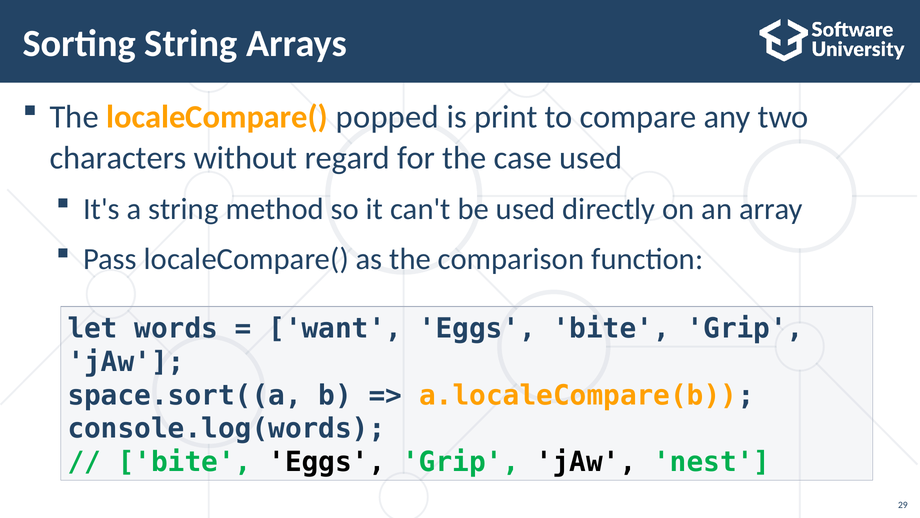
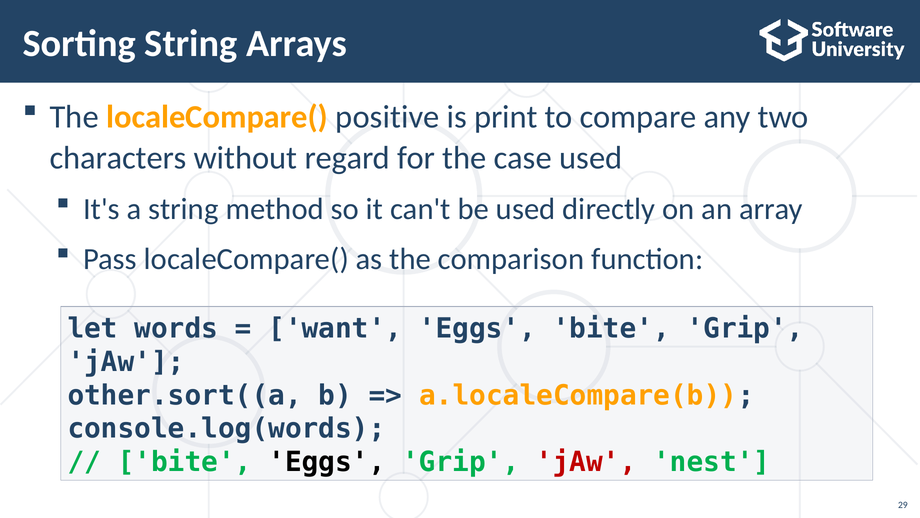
popped: popped -> positive (387, 117)
space.sort((a: space.sort((a -> other.sort((a (185, 395)
jAw colour: black -> red (586, 462)
